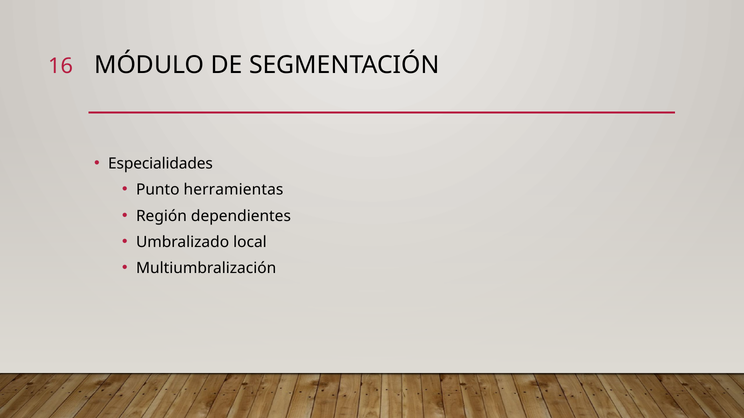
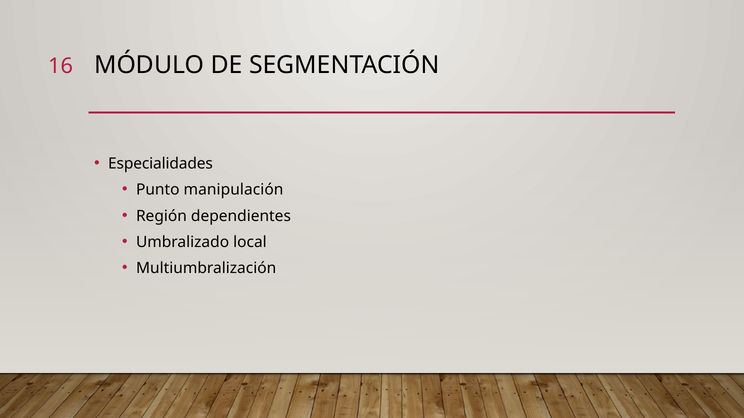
herramientas: herramientas -> manipulación (234, 190)
